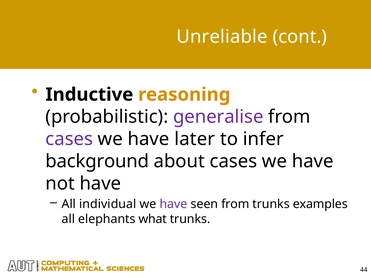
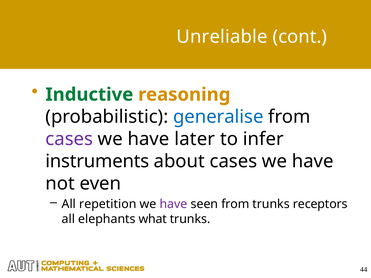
Inductive colour: black -> green (89, 95)
generalise colour: purple -> blue (218, 117)
background: background -> instruments (97, 161)
not have: have -> even (100, 184)
individual: individual -> repetition (108, 204)
examples: examples -> receptors (320, 204)
